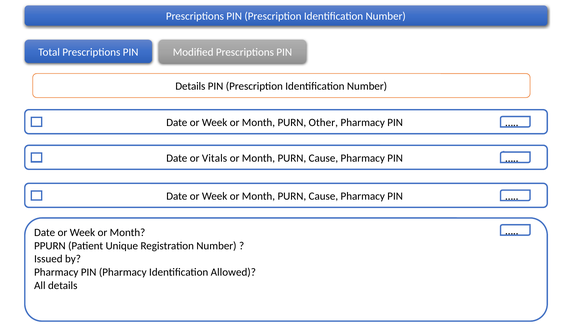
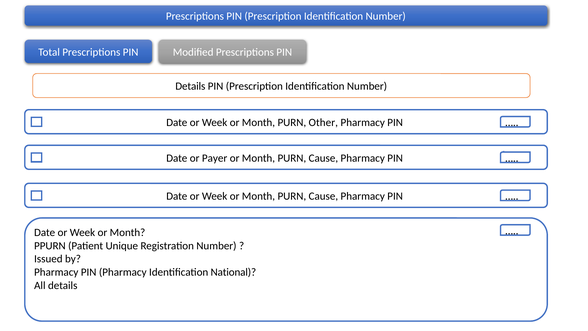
Vitals: Vitals -> Payer (215, 158)
Allowed: Allowed -> National (233, 272)
